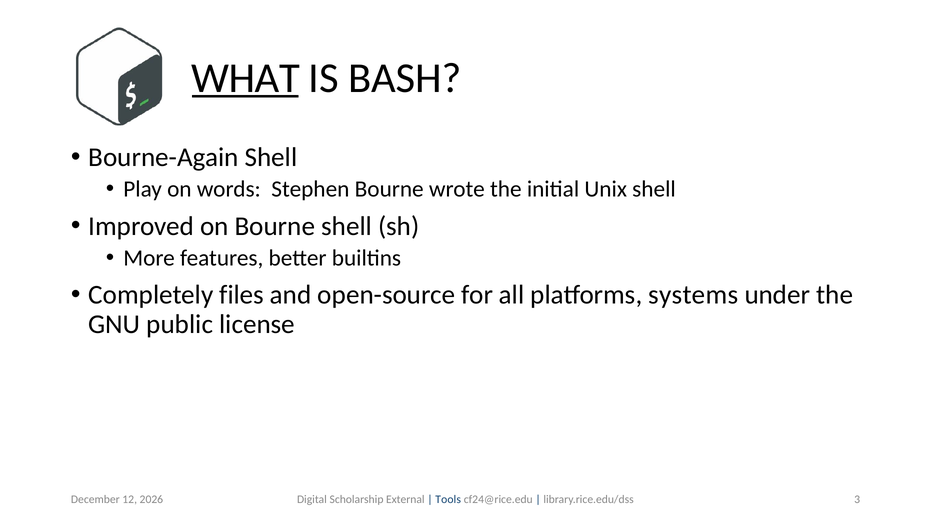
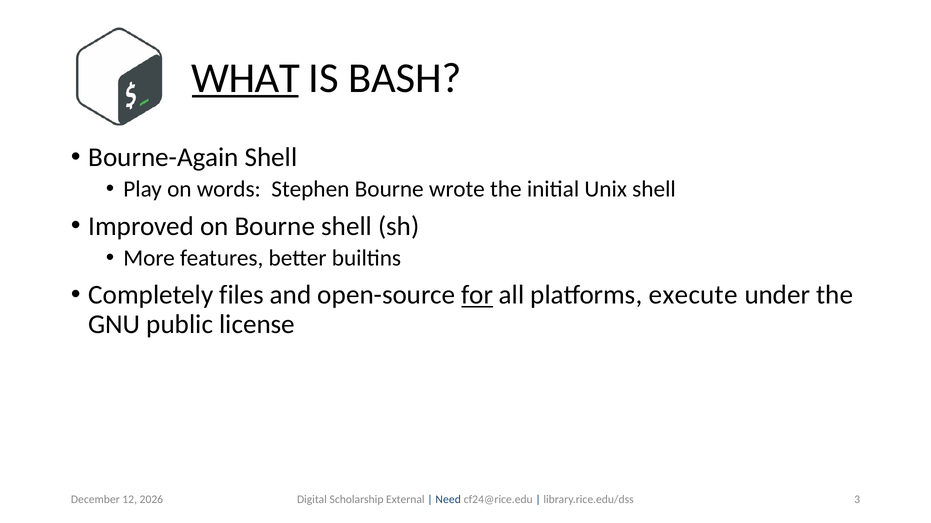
for underline: none -> present (477, 295)
systems: systems -> execute (693, 295)
Tools: Tools -> Need (448, 500)
